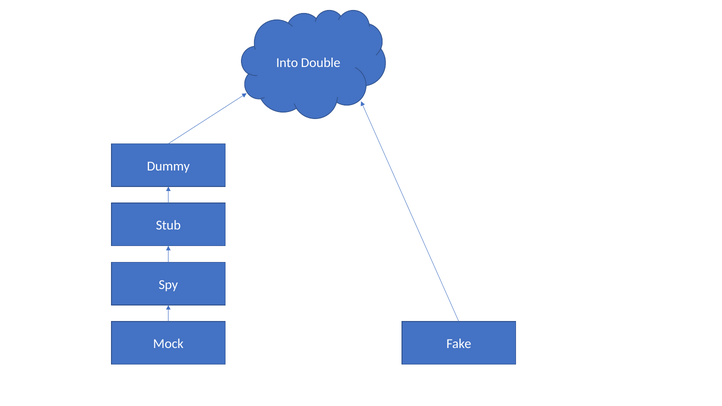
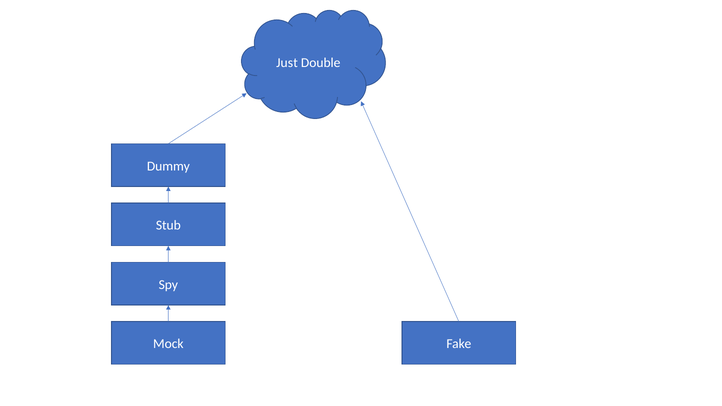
Into: Into -> Just (287, 63)
